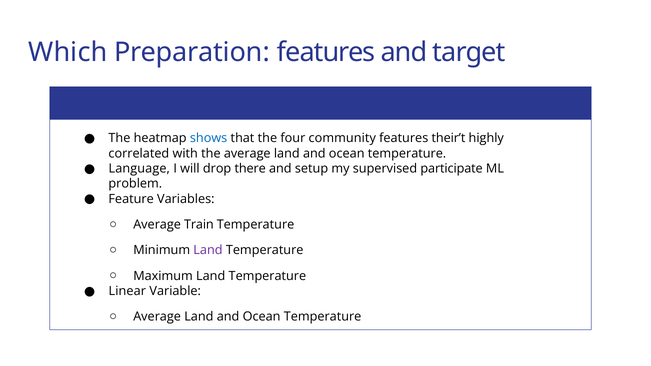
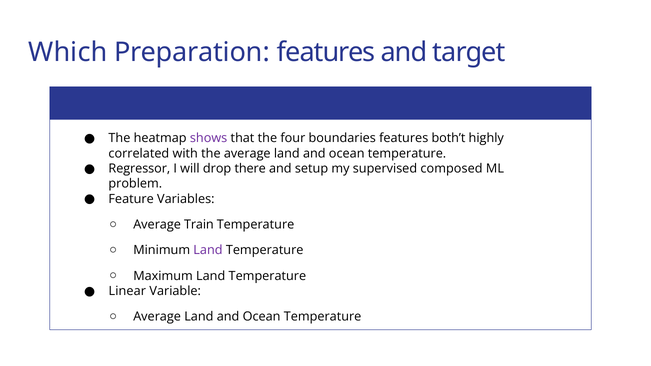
shows colour: blue -> purple (209, 138)
community: community -> boundaries (342, 138)
their’t: their’t -> both’t (449, 138)
Language: Language -> Regressor (139, 169)
participate: participate -> composed (451, 169)
